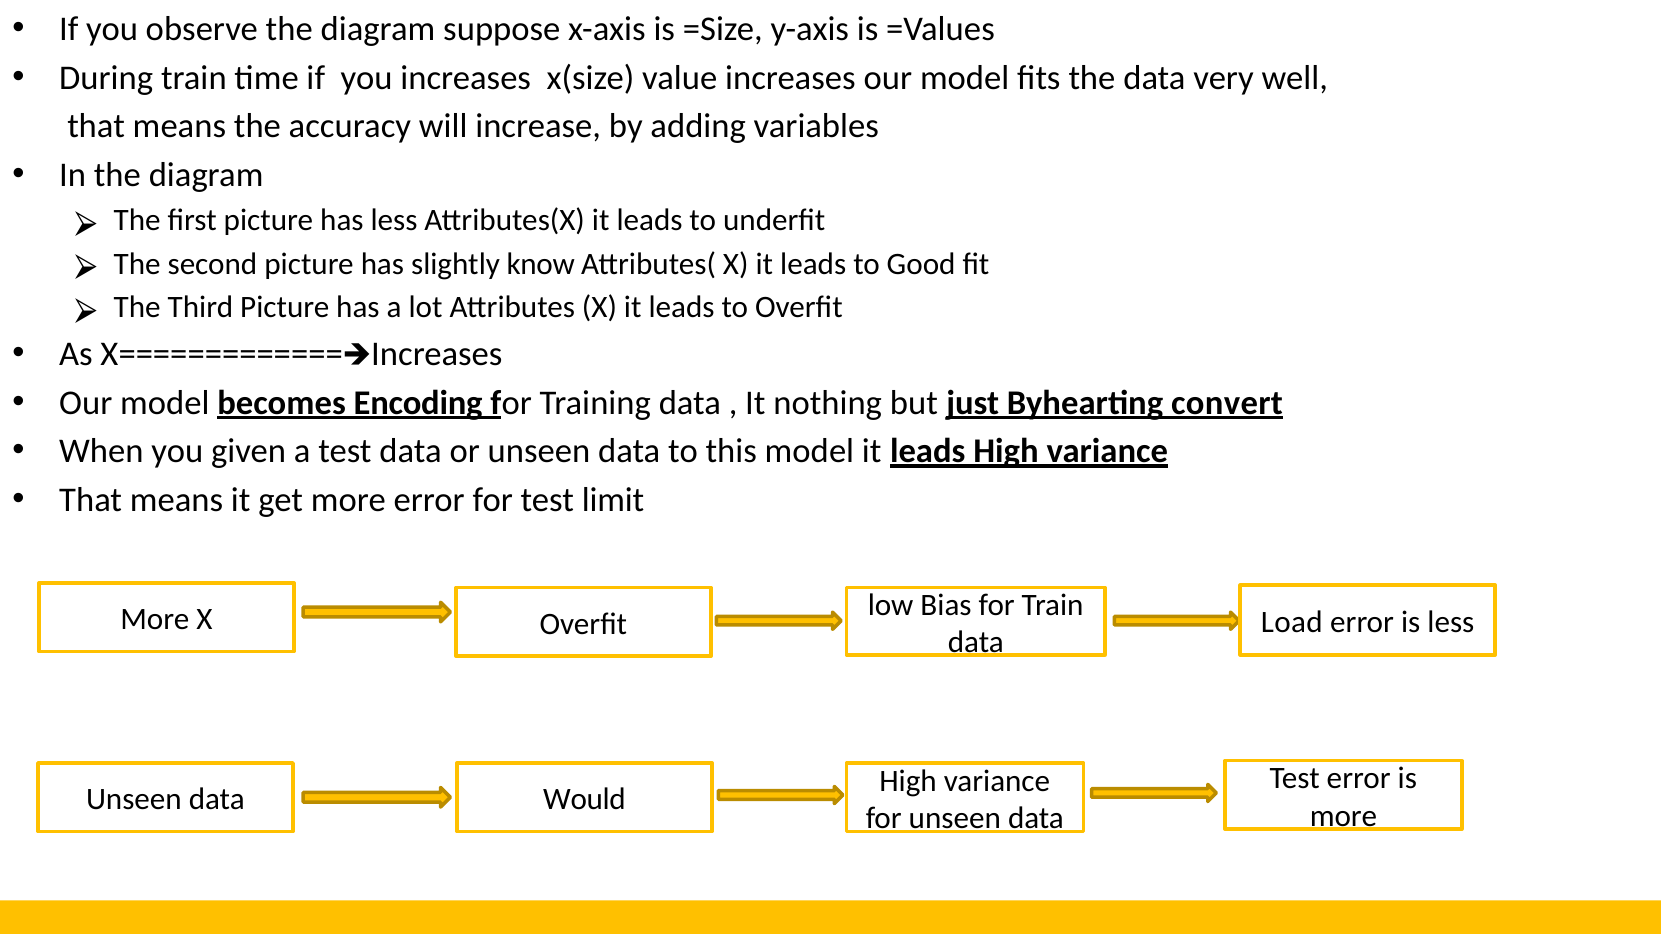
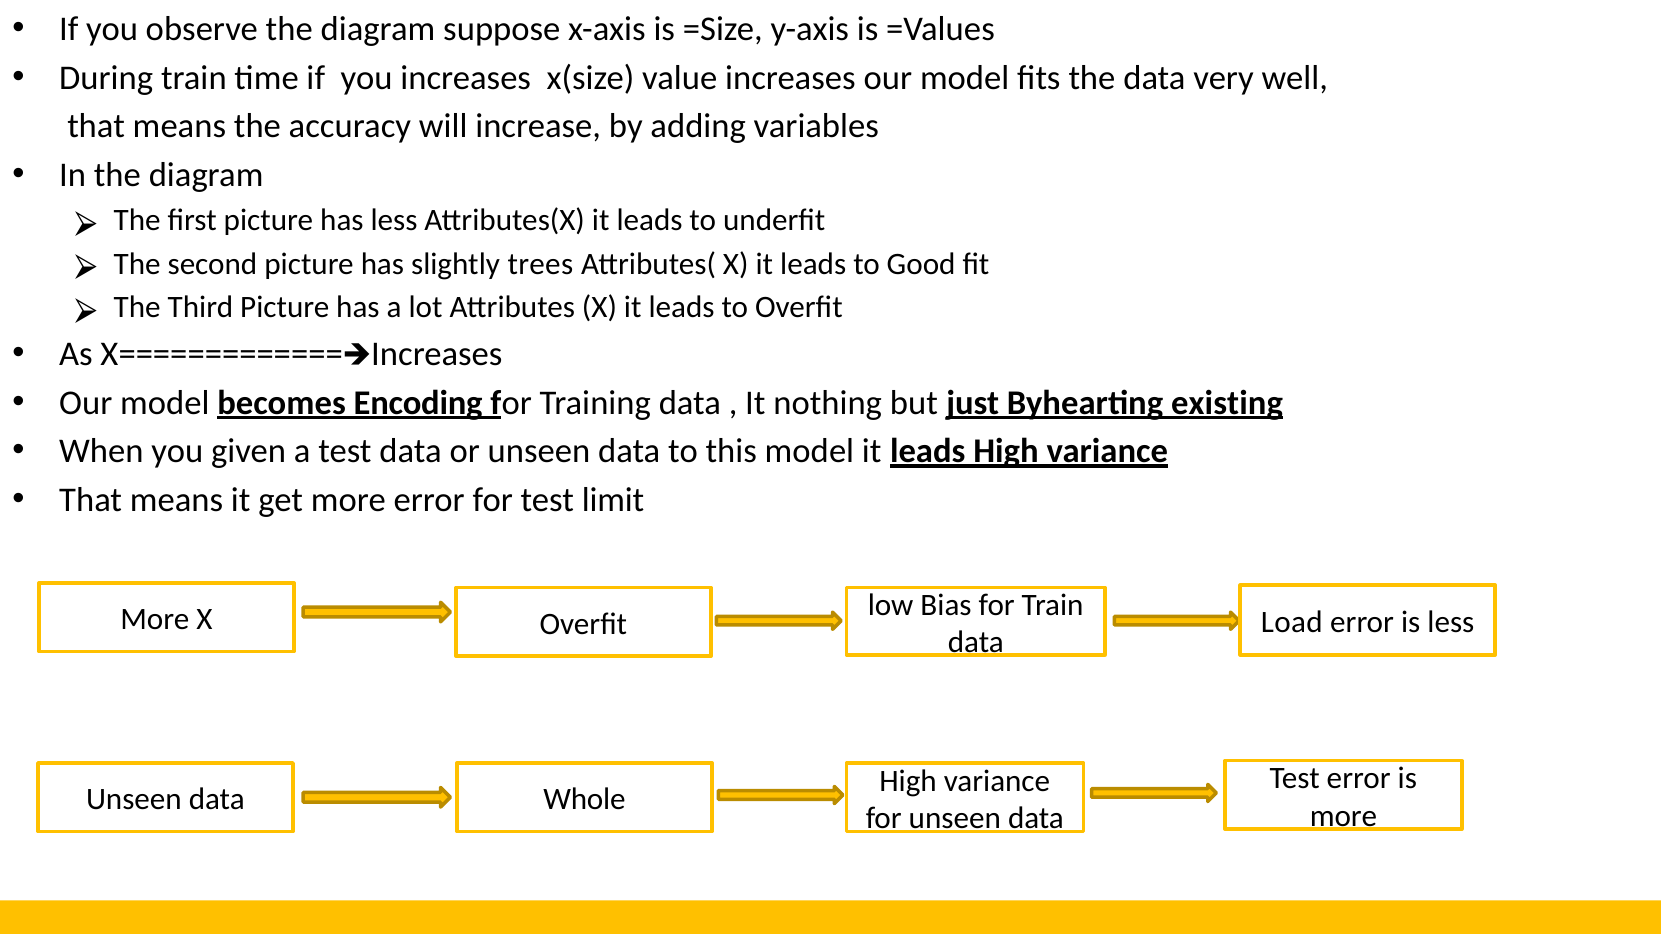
know: know -> trees (540, 264)
convert: convert -> existing (1227, 403)
Would: Would -> Whole (584, 800)
